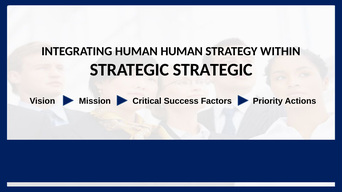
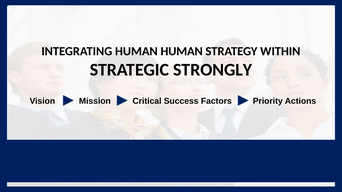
STRATEGIC STRATEGIC: STRATEGIC -> STRONGLY (213, 70)
